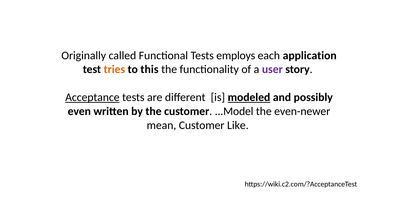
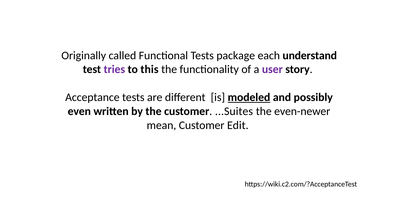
employs: employs -> package (236, 55)
application: application -> understand (310, 55)
tries colour: orange -> purple (114, 69)
Acceptance underline: present -> none (92, 97)
...Model: ...Model -> ...Suites (234, 111)
Like: Like -> Edit (238, 125)
